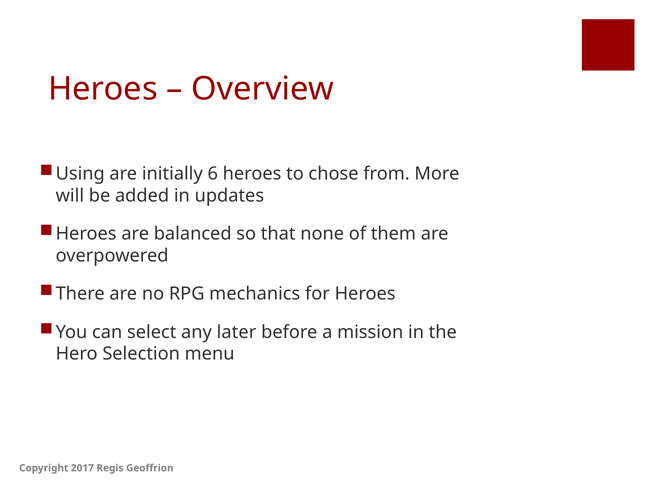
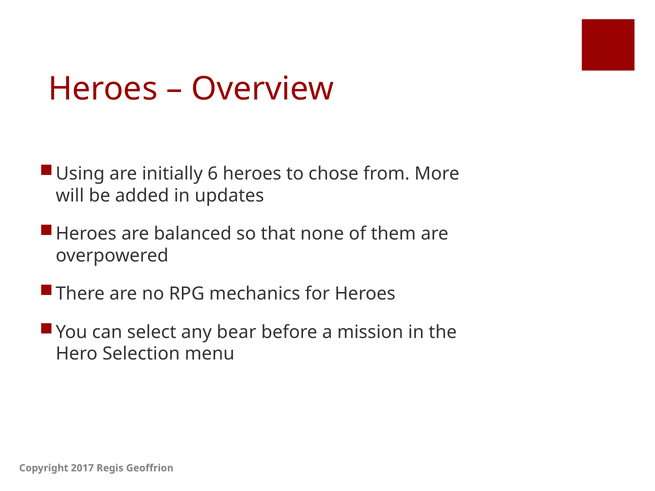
later: later -> bear (237, 332)
